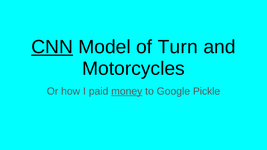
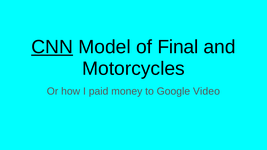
Turn: Turn -> Final (178, 47)
money underline: present -> none (127, 91)
Pickle: Pickle -> Video (206, 91)
